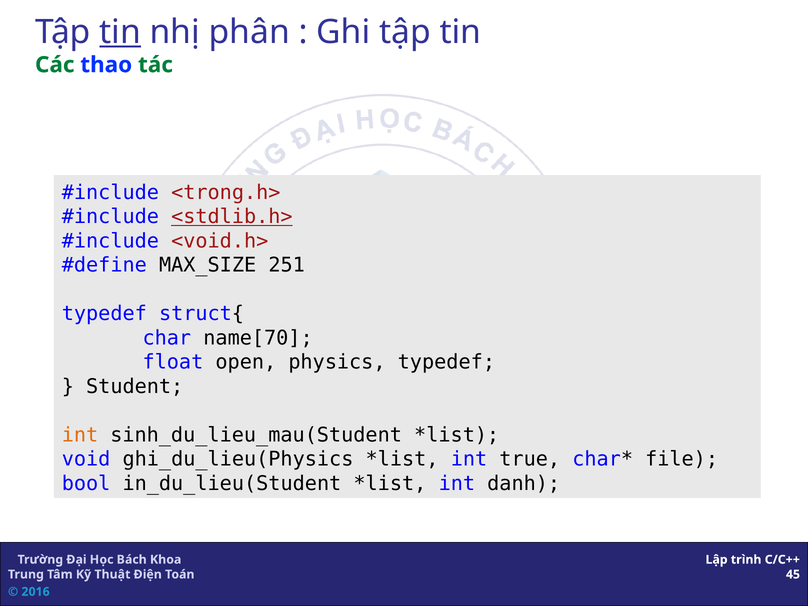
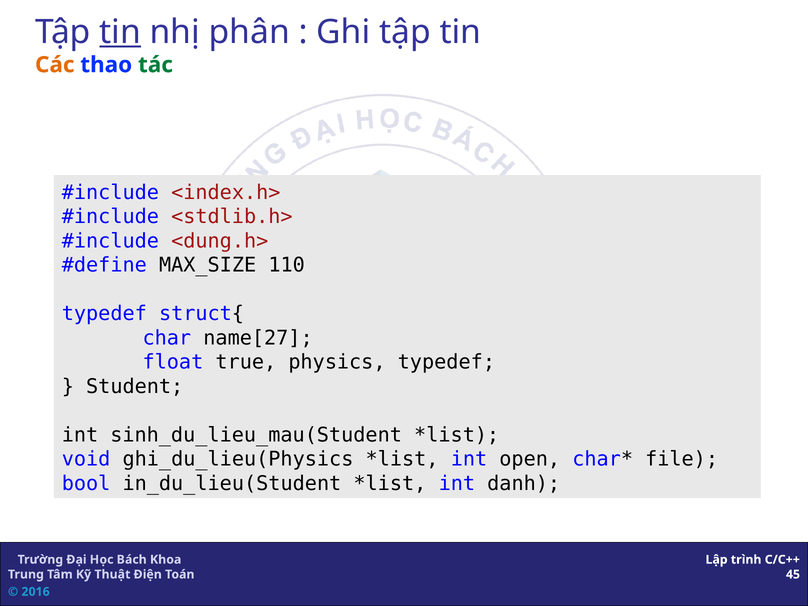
Các colour: green -> orange (55, 65)
<trong.h>: <trong.h> -> <index.h> (226, 193)
<stdlib.h> underline: present -> none (232, 217)
<void.h>: <void.h> -> <dung.h> (220, 241)
251: 251 -> 110 (287, 265)
name[70: name[70 -> name[27 (258, 338)
open: open -> true (246, 362)
int colour: orange -> black (80, 435)
true: true -> open (530, 459)
